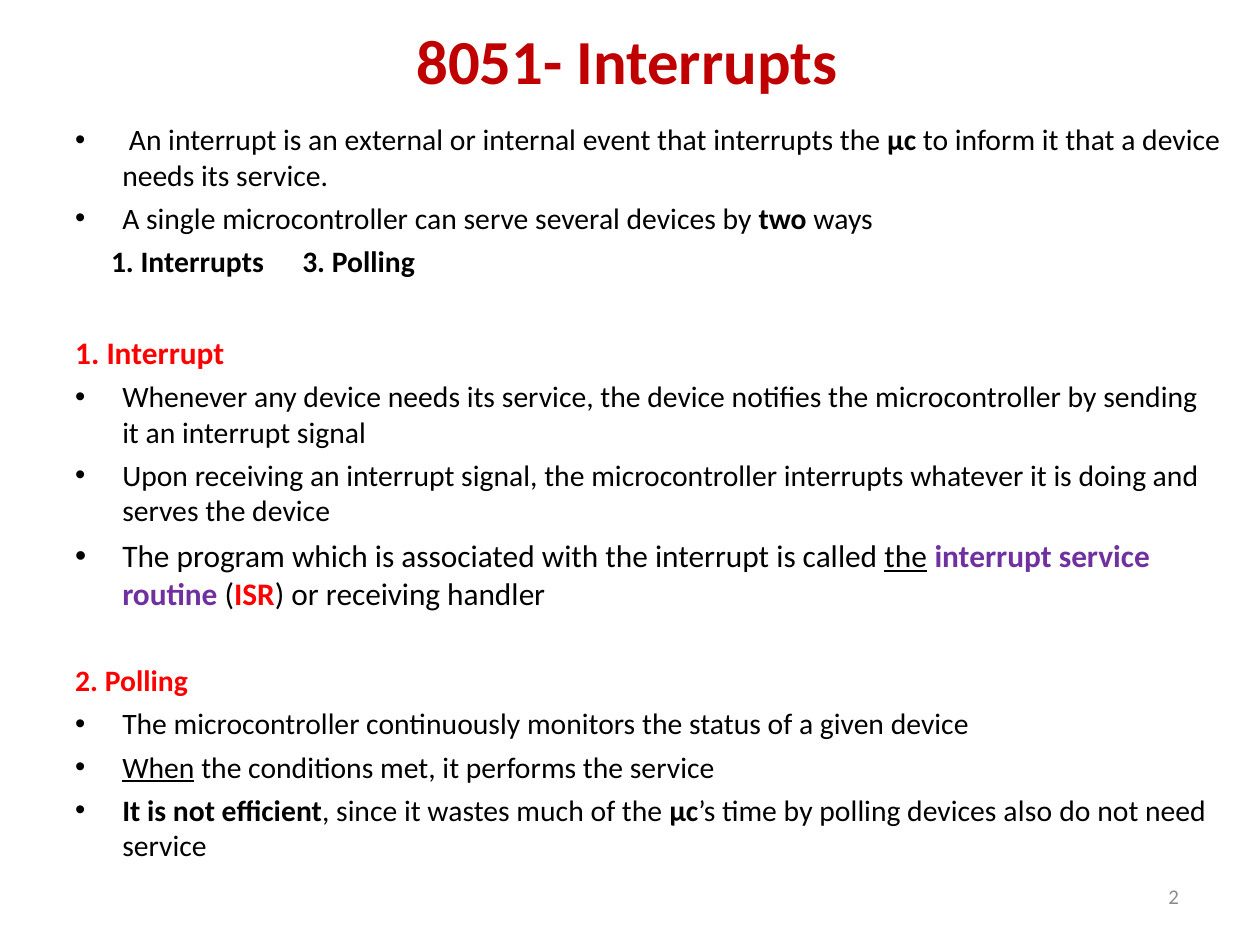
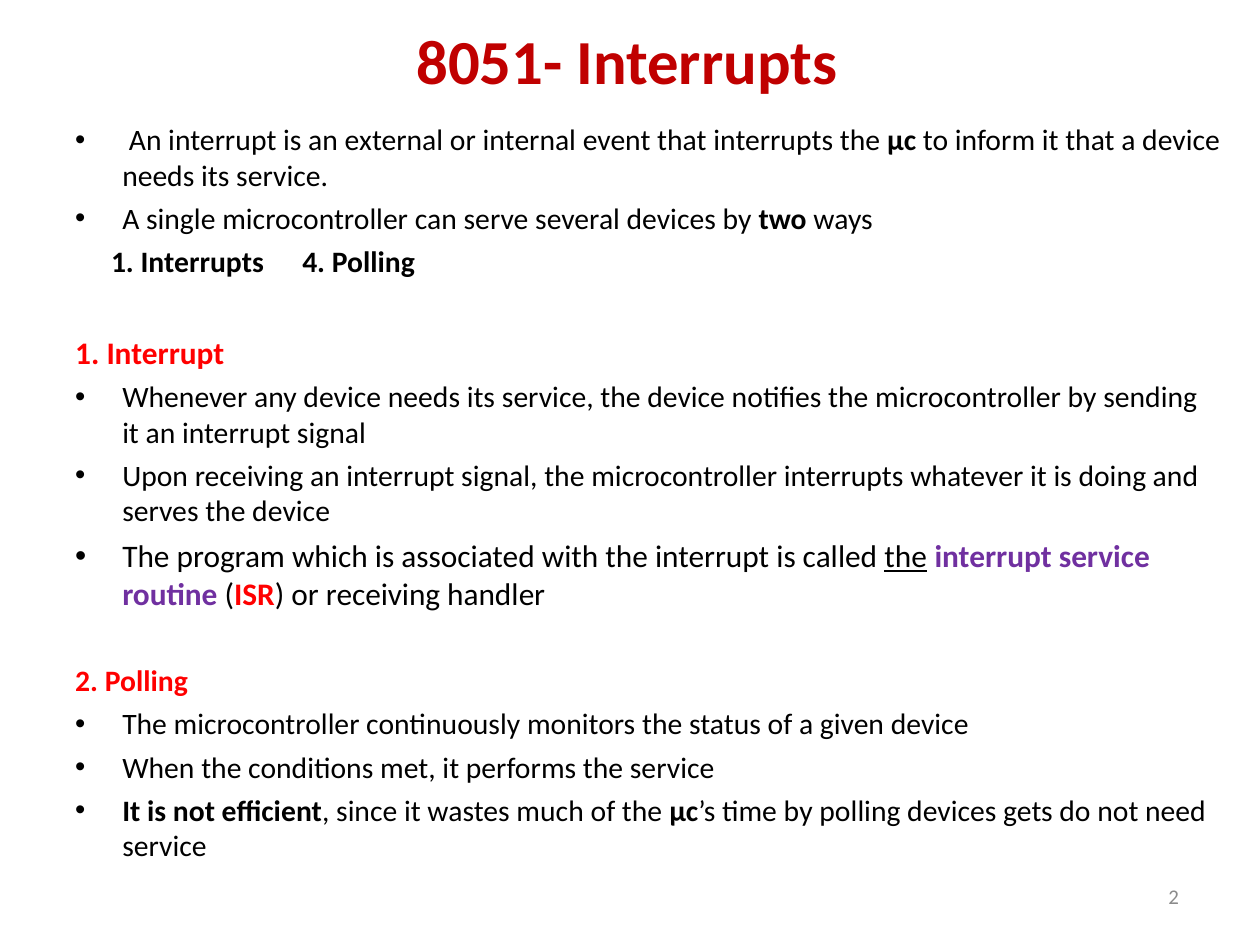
3: 3 -> 4 (314, 263)
When underline: present -> none (158, 769)
also: also -> gets (1028, 812)
